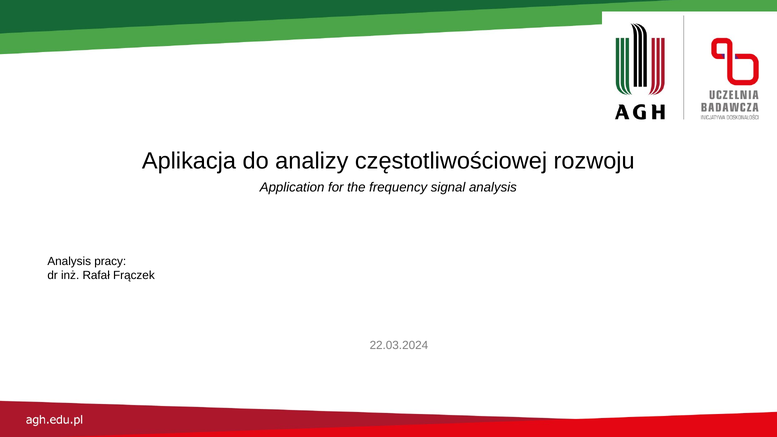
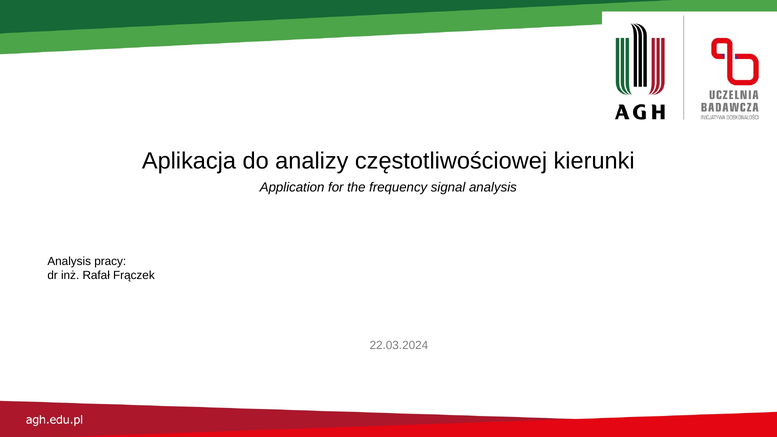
rozwoju: rozwoju -> kierunki (594, 161)
